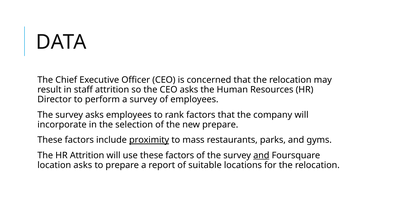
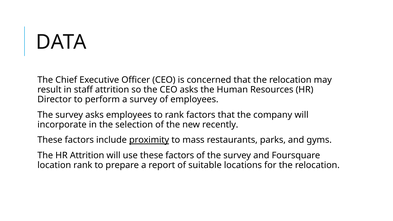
new prepare: prepare -> recently (220, 125)
and underline: present -> none (261, 156)
location asks: asks -> rank (83, 165)
